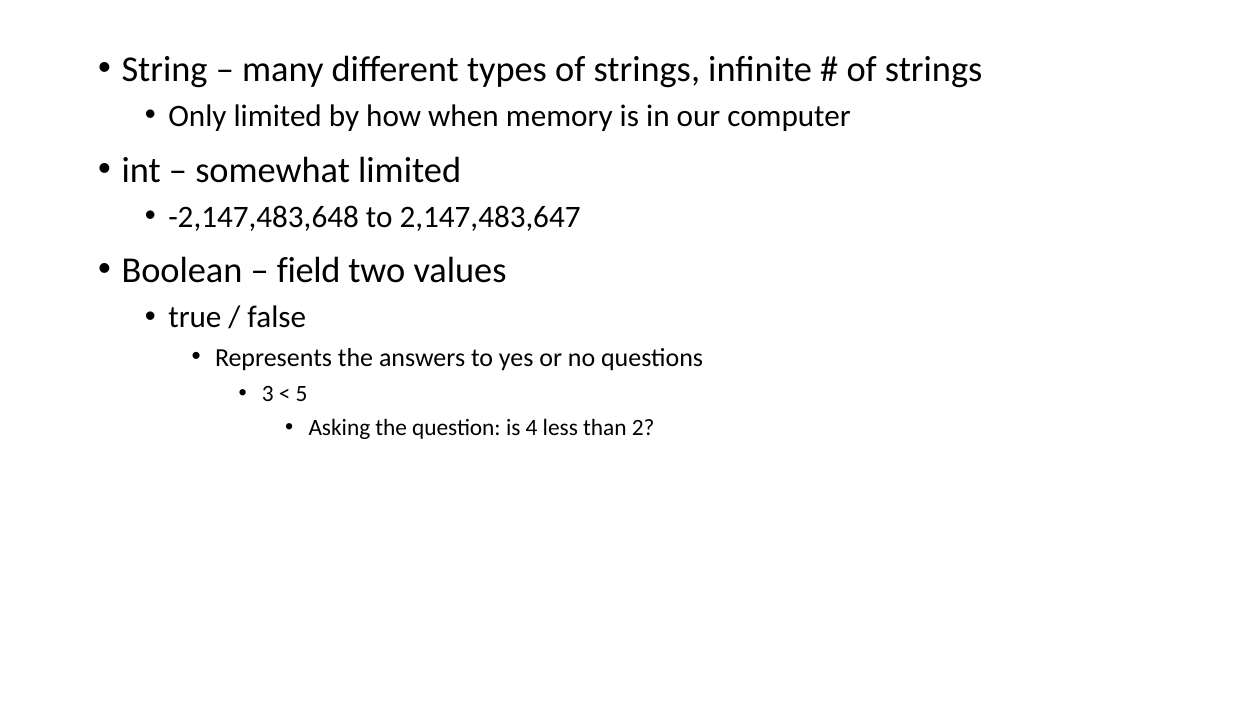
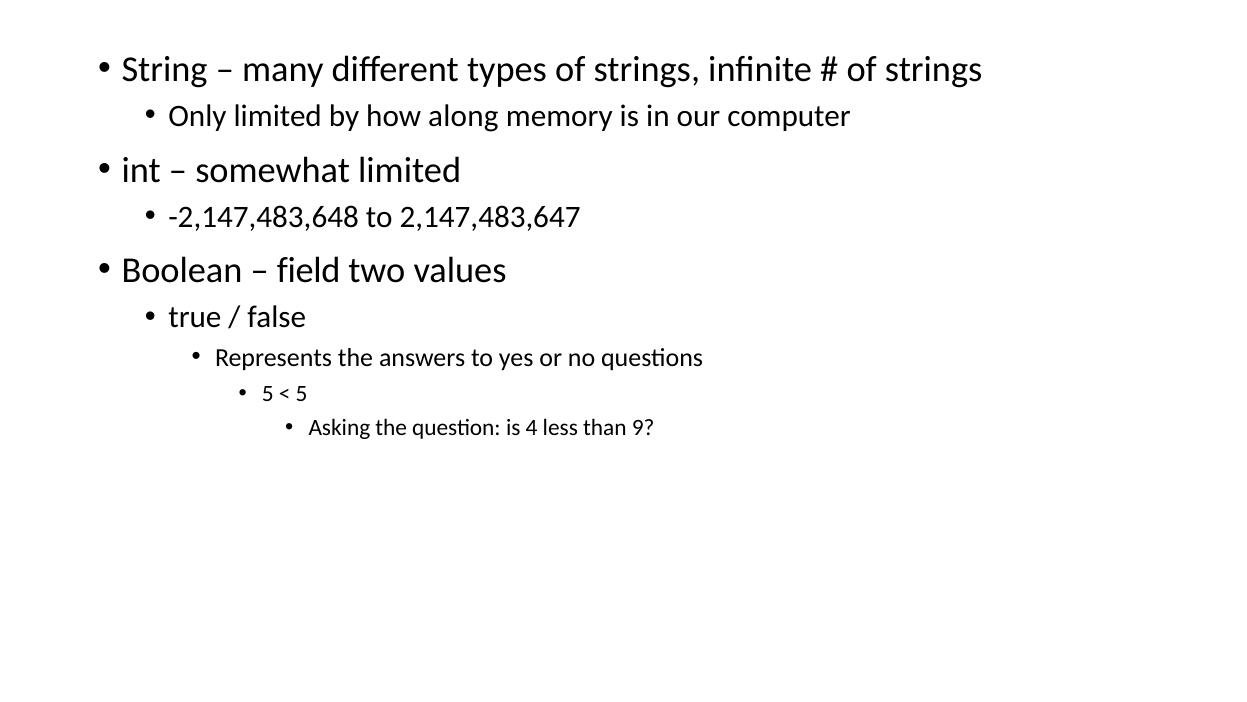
when: when -> along (463, 116)
3: 3 -> 5 (268, 393)
2: 2 -> 9 (643, 428)
